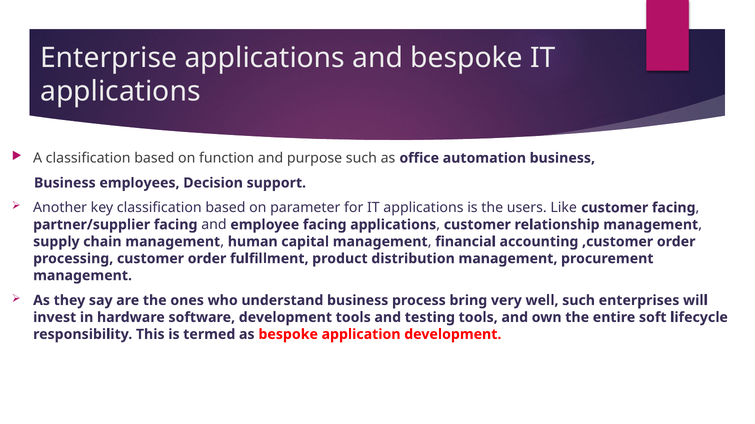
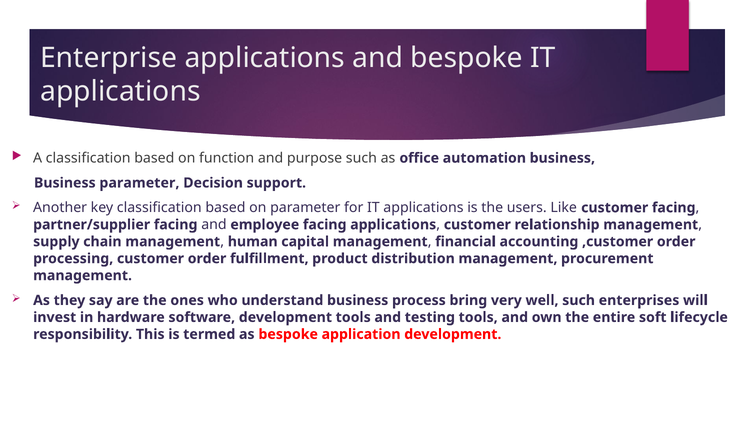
Business employees: employees -> parameter (139, 183)
